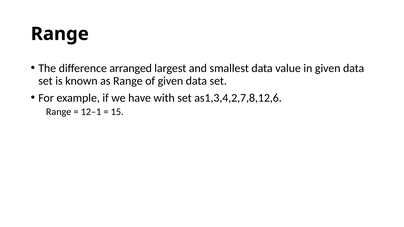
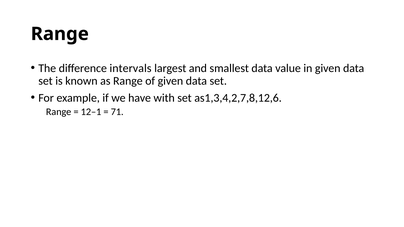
arranged: arranged -> intervals (131, 68)
15: 15 -> 71 (117, 112)
